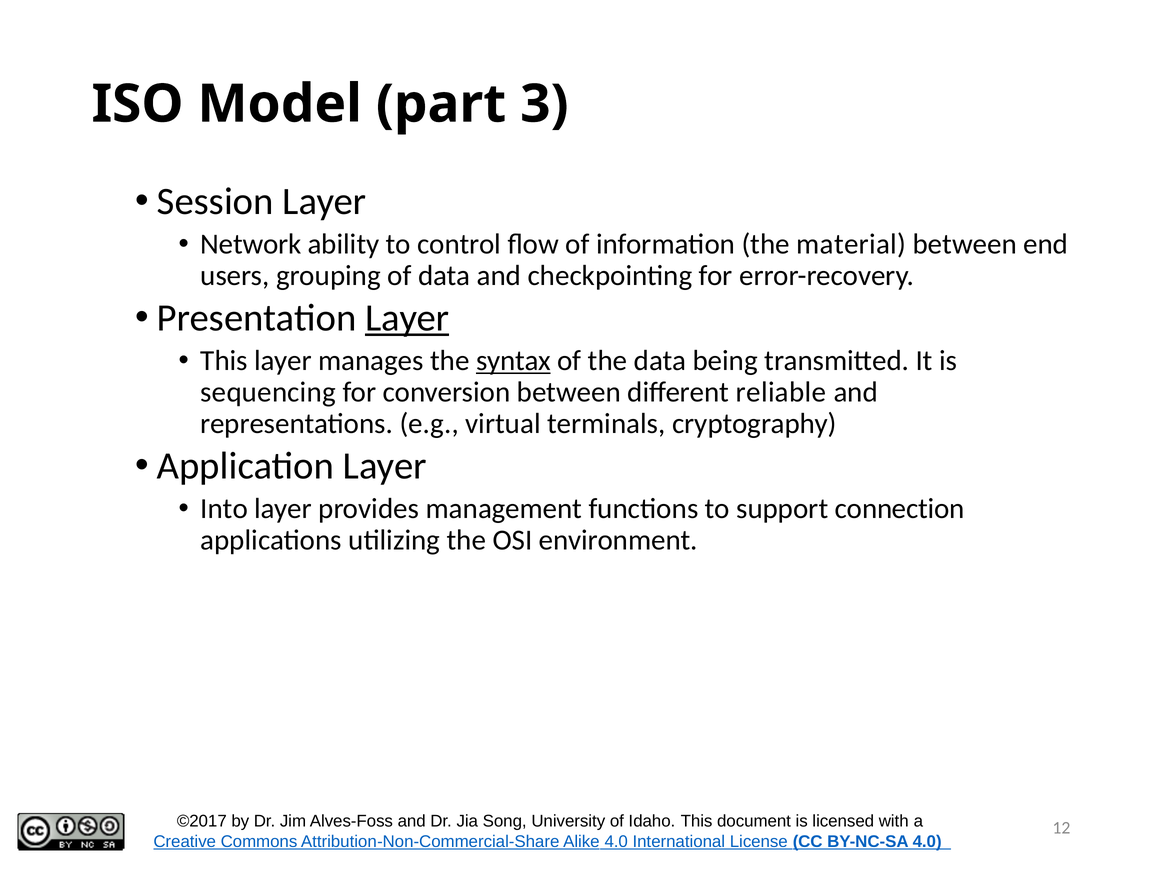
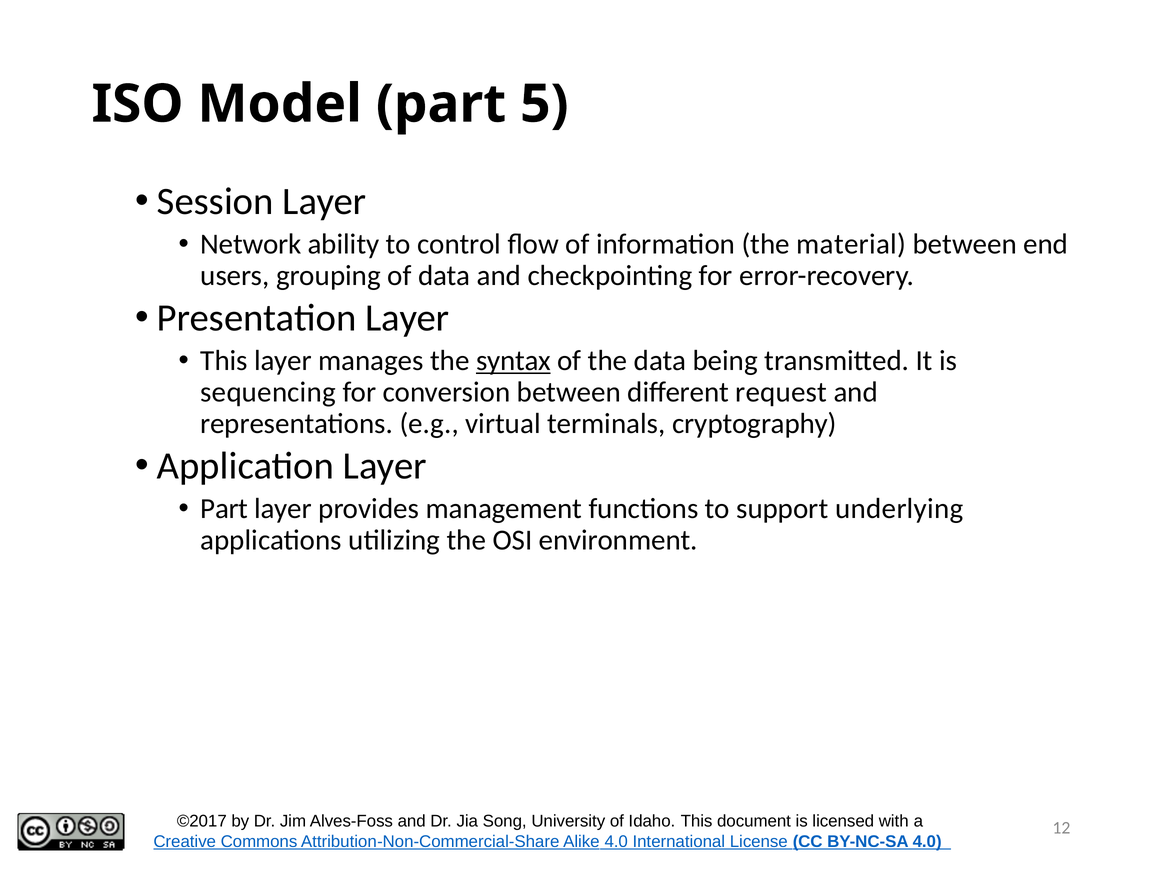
3: 3 -> 5 (544, 104)
Layer underline: present -> none (407, 318)
reliable: reliable -> request (781, 392)
Into: Into -> Part (224, 509)
connection: connection -> underlying (899, 509)
